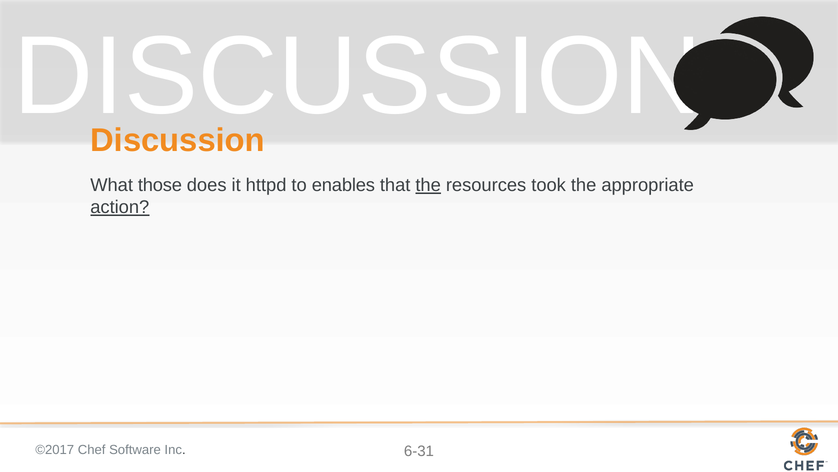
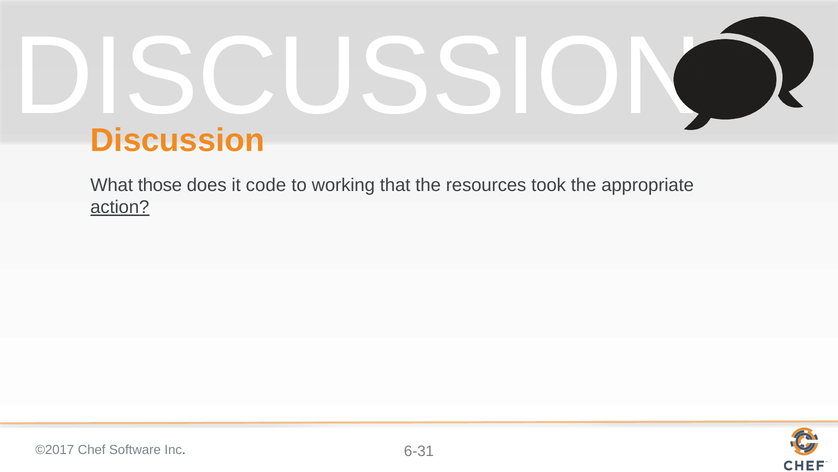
httpd: httpd -> code (266, 185)
enables: enables -> working (343, 185)
the underline: present -> none (428, 185)
